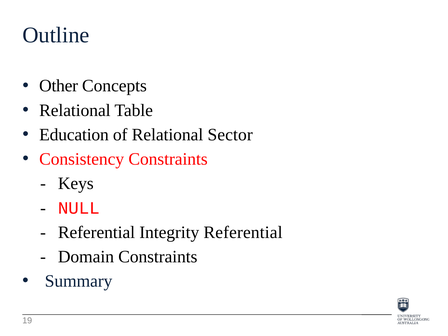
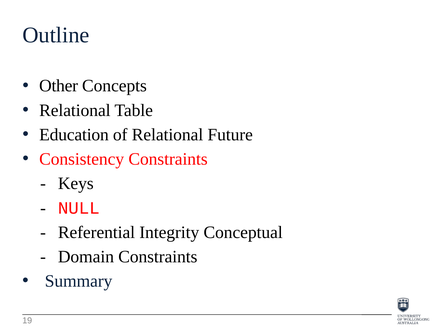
Sector: Sector -> Future (230, 135)
Integrity Referential: Referential -> Conceptual (243, 232)
